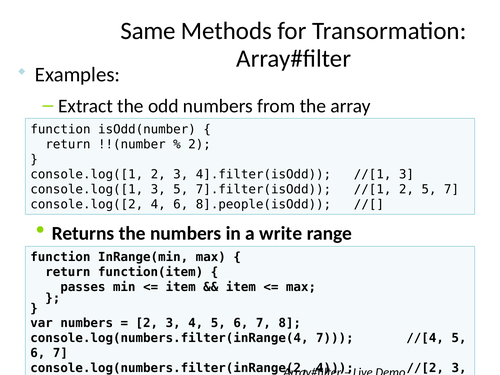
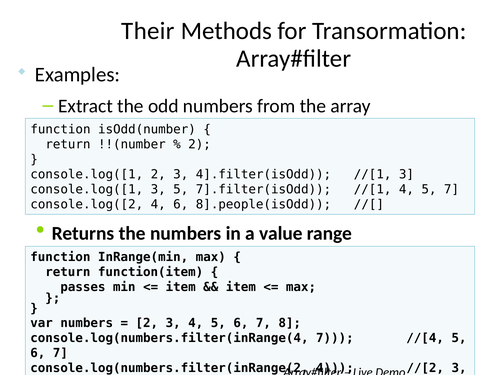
Same: Same -> Their (148, 31)
//[1 2: 2 -> 4 (406, 189)
write: write -> value (281, 233)
